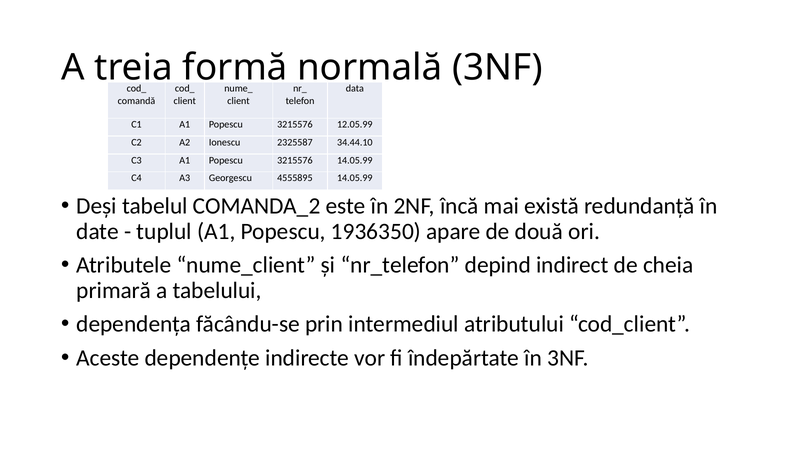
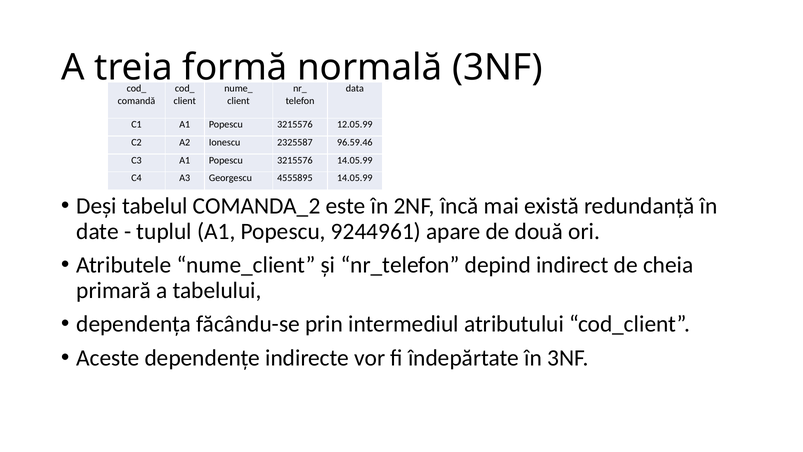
34.44.10: 34.44.10 -> 96.59.46 (355, 142)
1936350: 1936350 -> 9244961 (376, 231)
